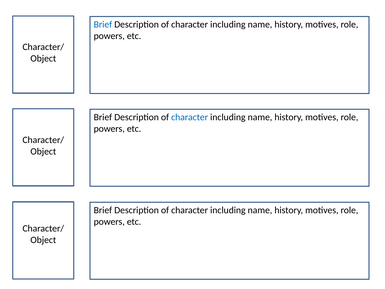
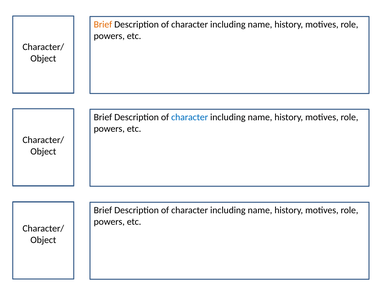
Brief colour: blue -> orange (103, 24)
